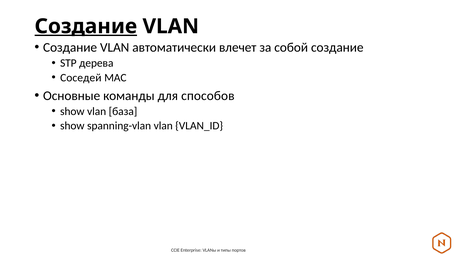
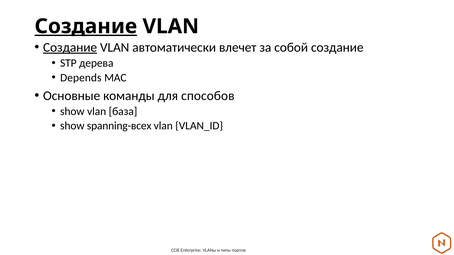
Создание underline: none -> present (70, 48)
Соседей: Соседей -> Depends (81, 78)
spanning-vlan: spanning-vlan -> spanning-всех (119, 126)
